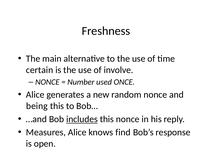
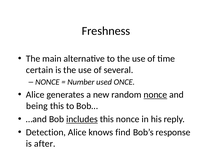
involve: involve -> several (119, 70)
nonce underline: none -> present (155, 95)
Measures: Measures -> Detection (46, 132)
open: open -> after (45, 144)
